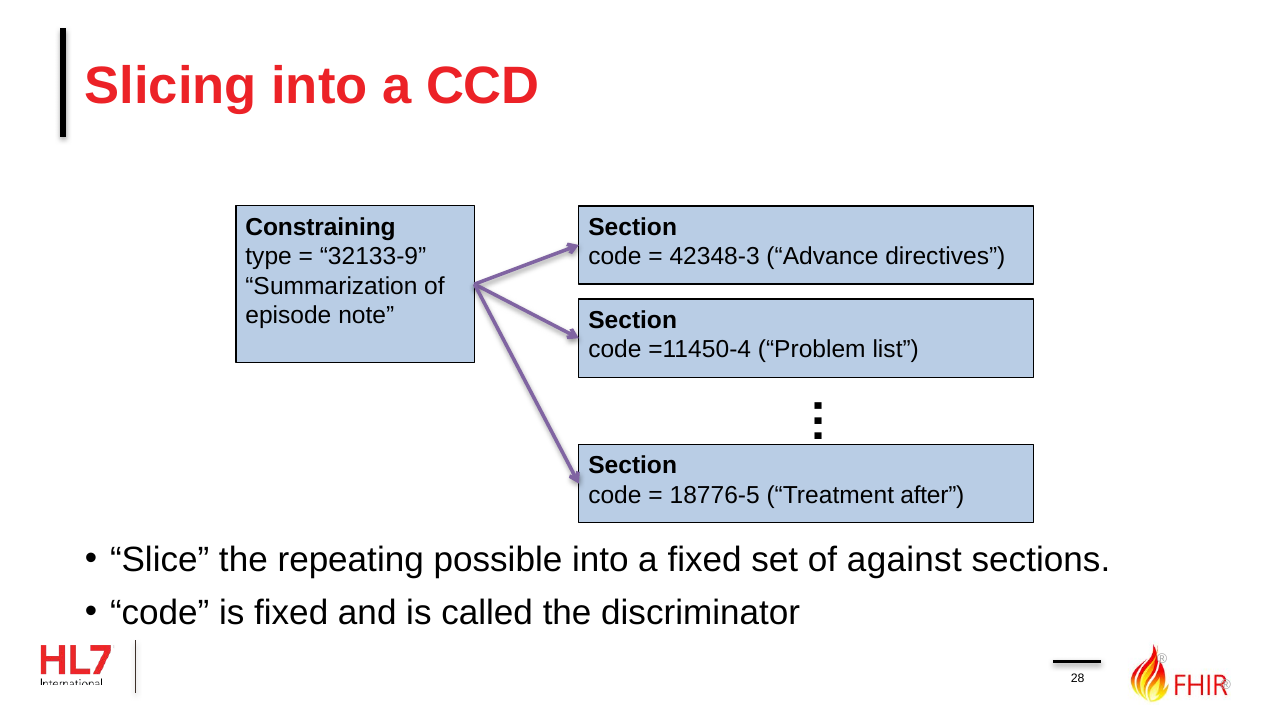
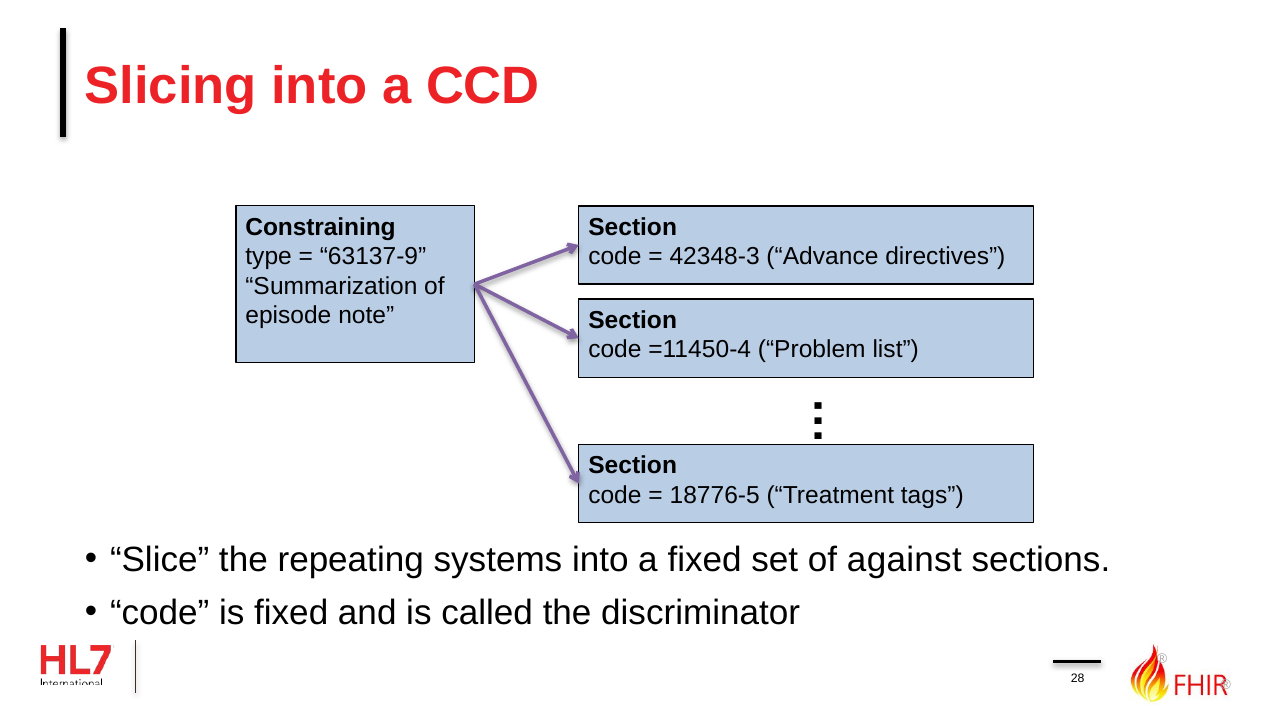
32133-9: 32133-9 -> 63137-9 (373, 256)
after: after -> tags (932, 495)
possible: possible -> systems (498, 560)
